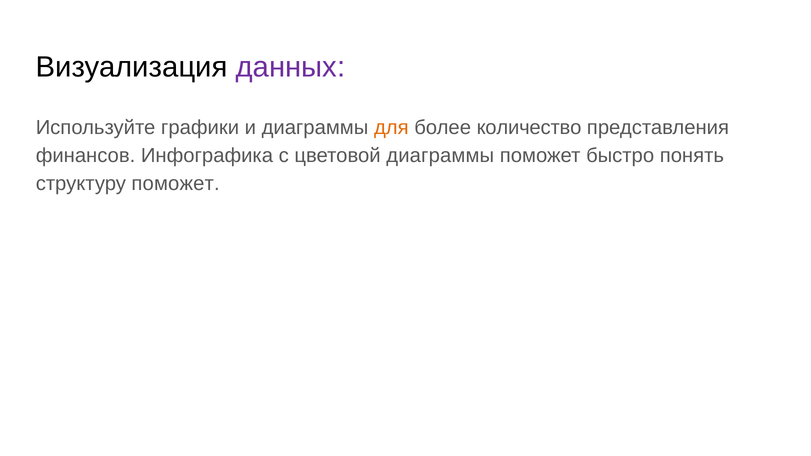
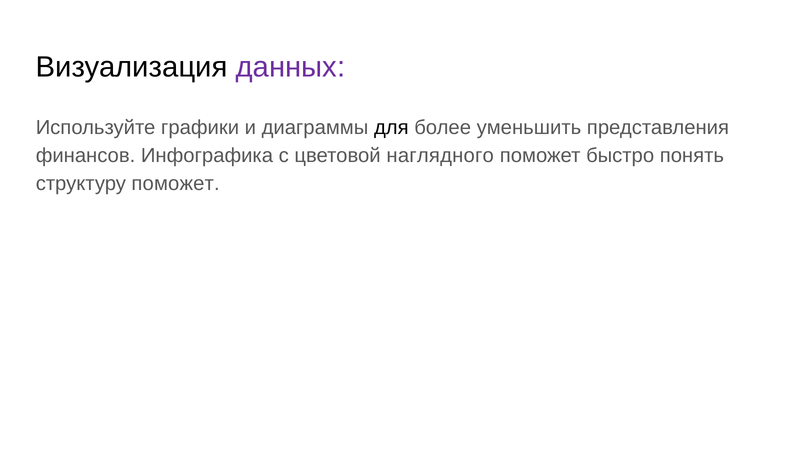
для colour: orange -> black (391, 128)
количество: количество -> уменьшить (529, 128)
цветовой диаграммы: диаграммы -> наглядного (440, 156)
